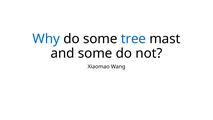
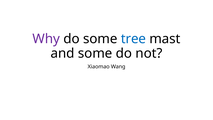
Why colour: blue -> purple (46, 39)
